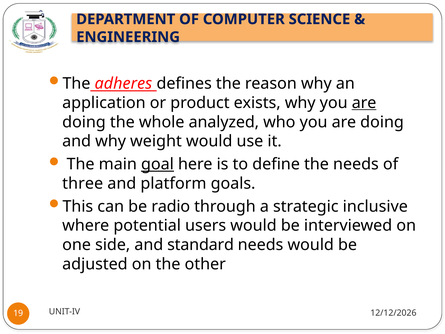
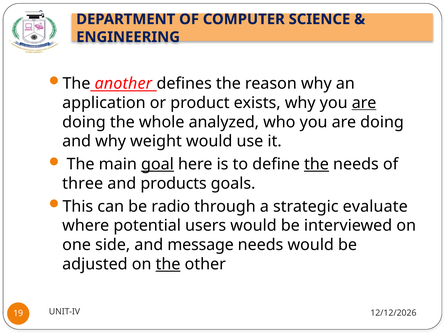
adheres: adheres -> another (123, 83)
the underline: none -> present (317, 164)
platform: platform -> products (174, 183)
inclusive: inclusive -> evaluate (375, 206)
standard: standard -> message (201, 245)
the underline: none -> present (168, 264)
